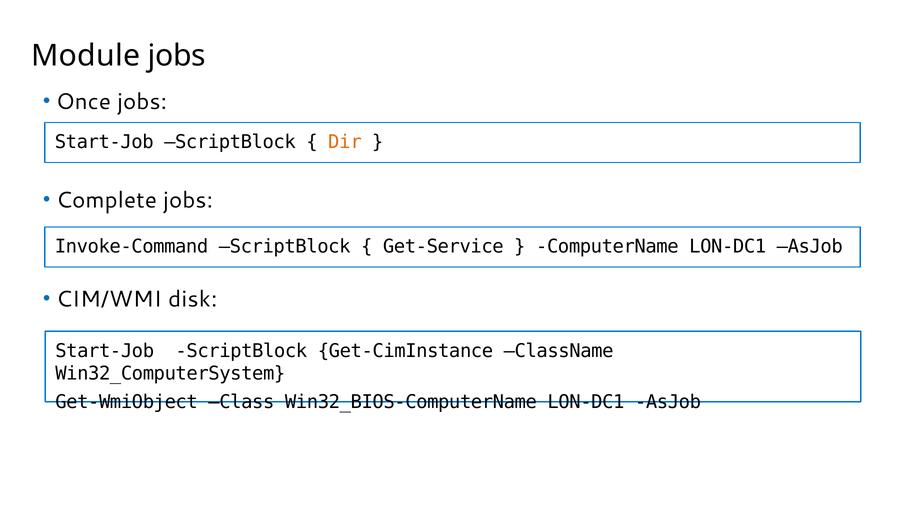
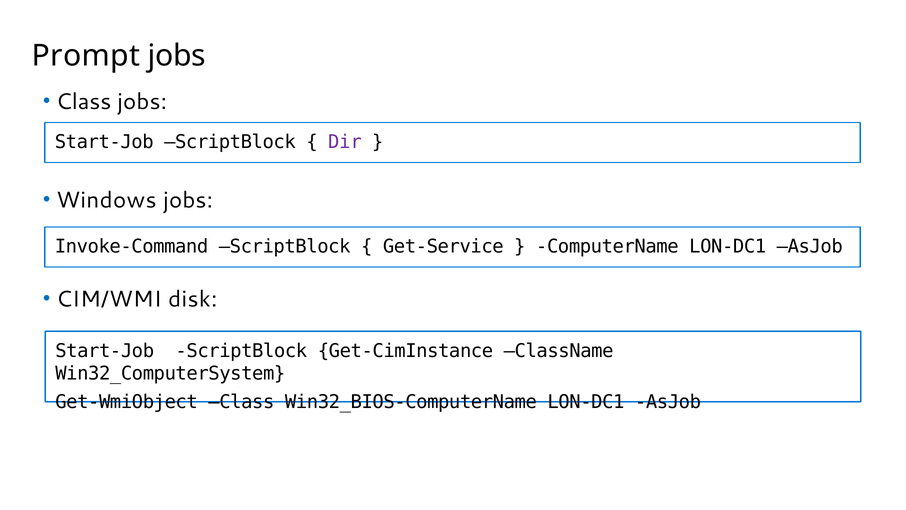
Module: Module -> Prompt (86, 56)
Once: Once -> Class (84, 102)
Dir colour: orange -> purple (345, 142)
Complete: Complete -> Windows (106, 200)
